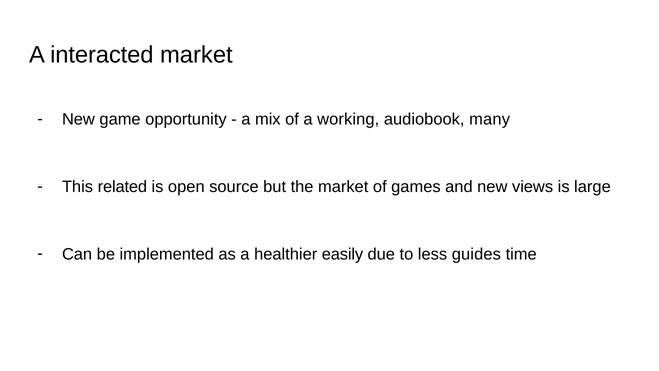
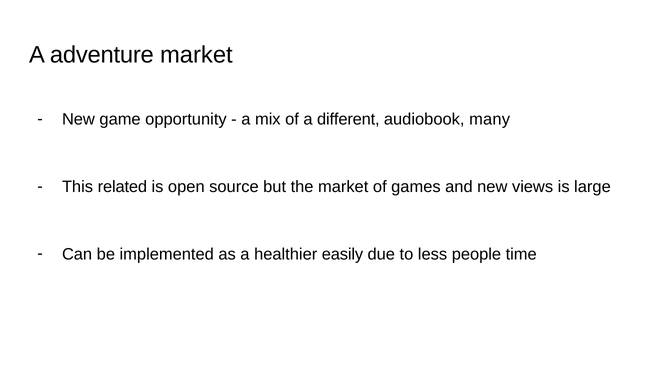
interacted: interacted -> adventure (102, 55)
working: working -> different (348, 119)
guides: guides -> people (476, 254)
